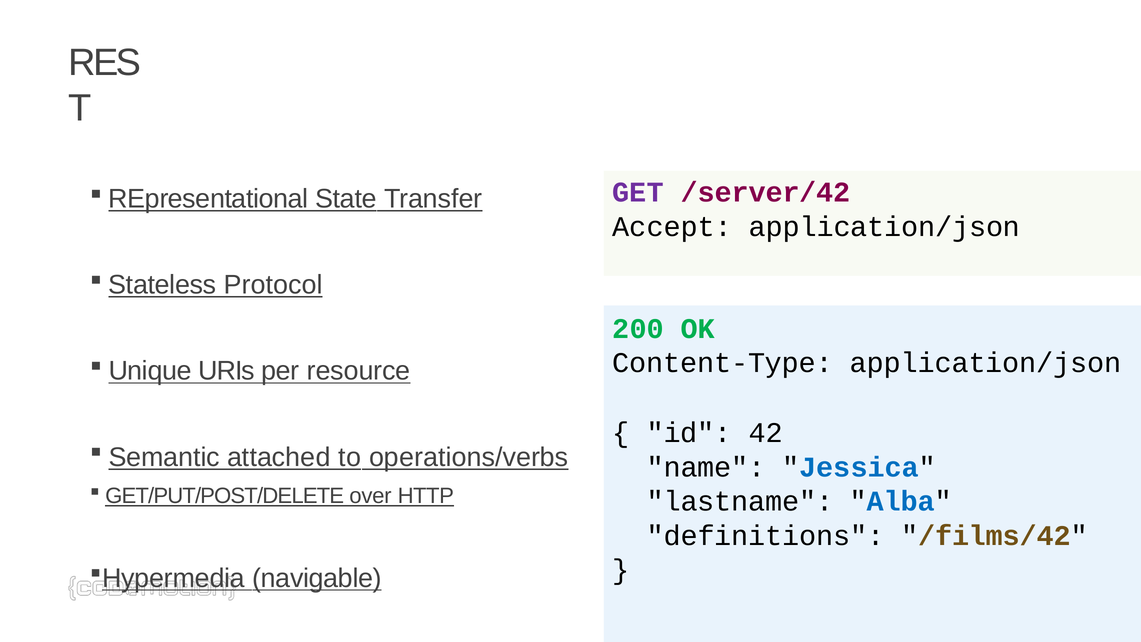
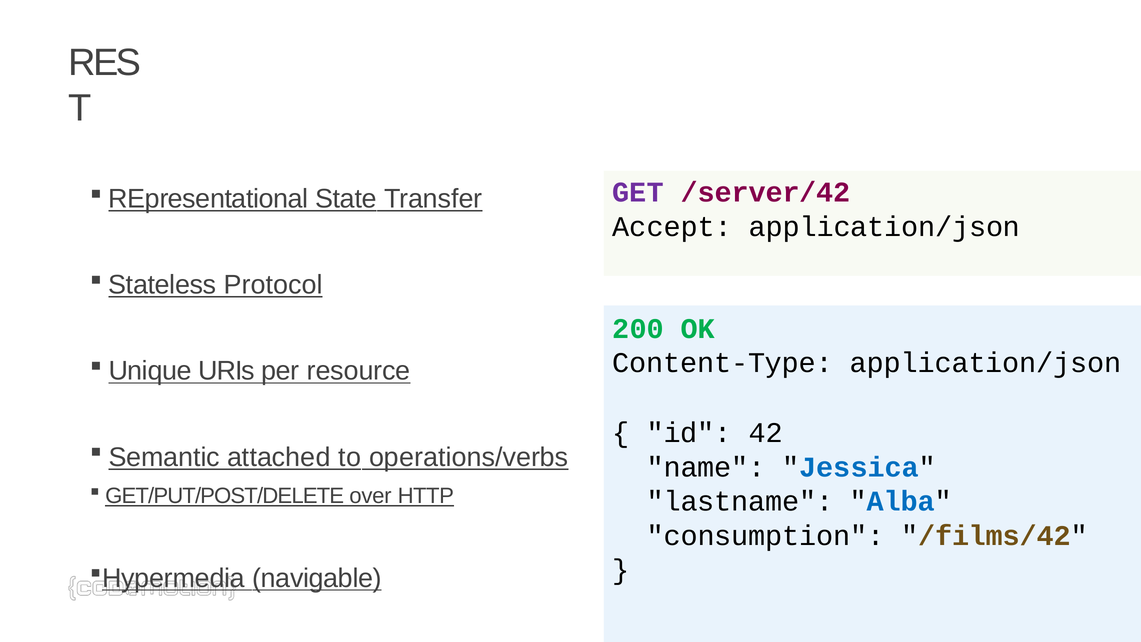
definitions: definitions -> consumption (765, 536)
